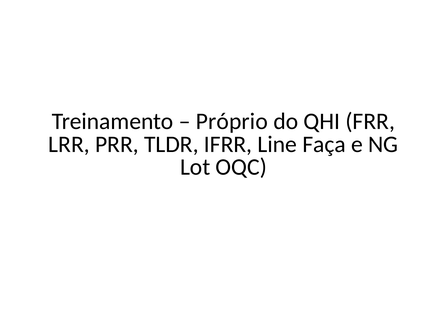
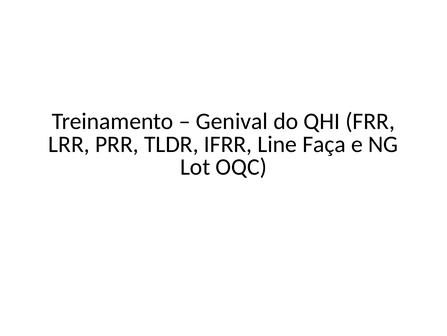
Próprio: Próprio -> Genival (232, 121)
